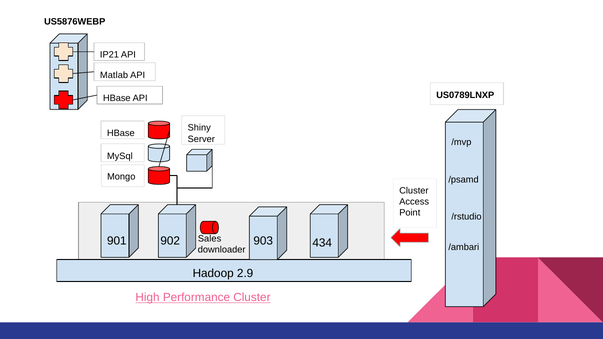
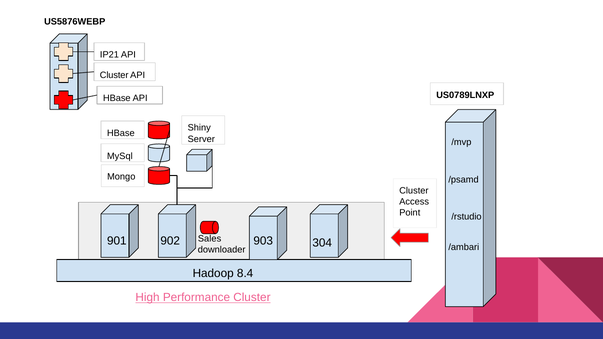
Matlab: Matlab -> Cluster (114, 75)
434: 434 -> 304 (322, 243)
2.9: 2.9 -> 8.4 (245, 274)
